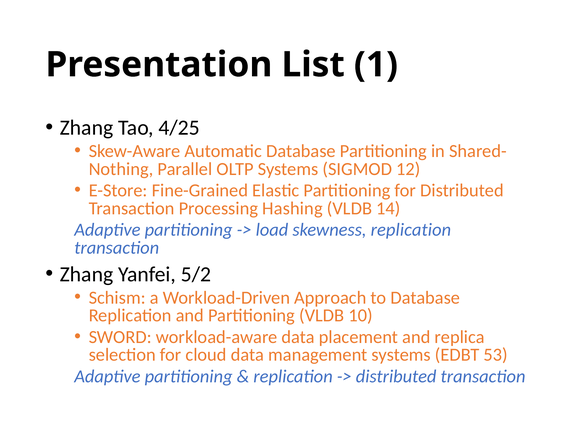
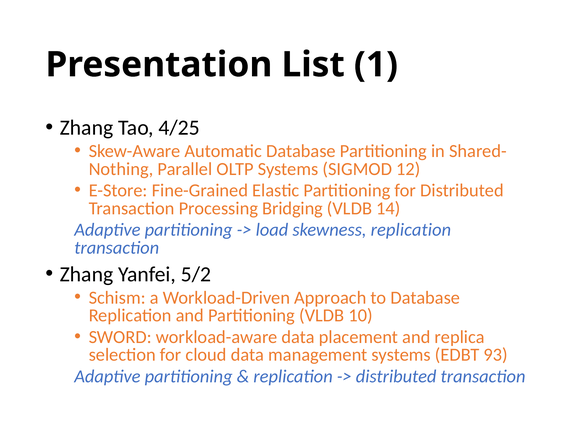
Hashing: Hashing -> Bridging (293, 208)
53: 53 -> 93 (496, 355)
